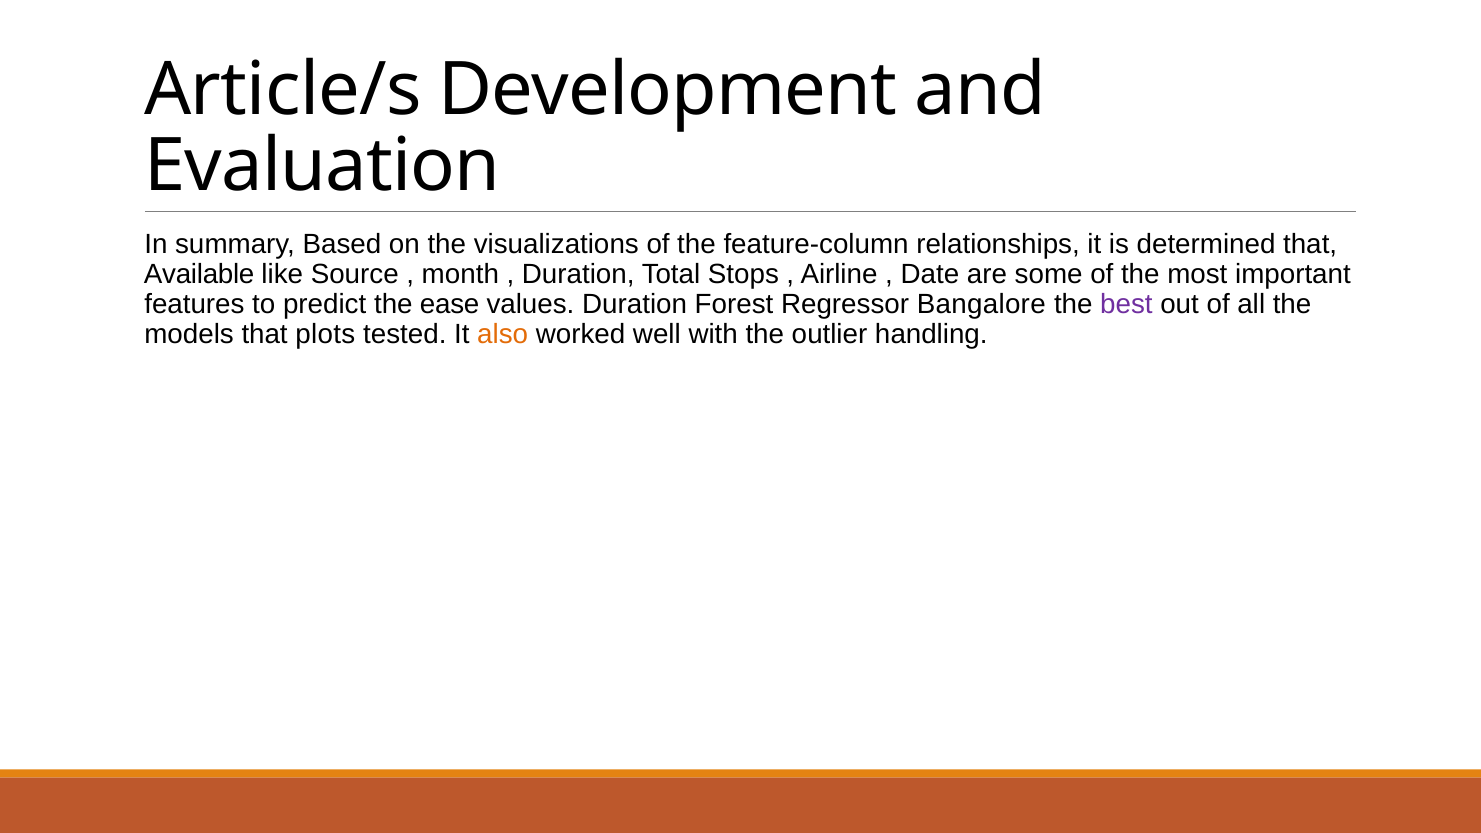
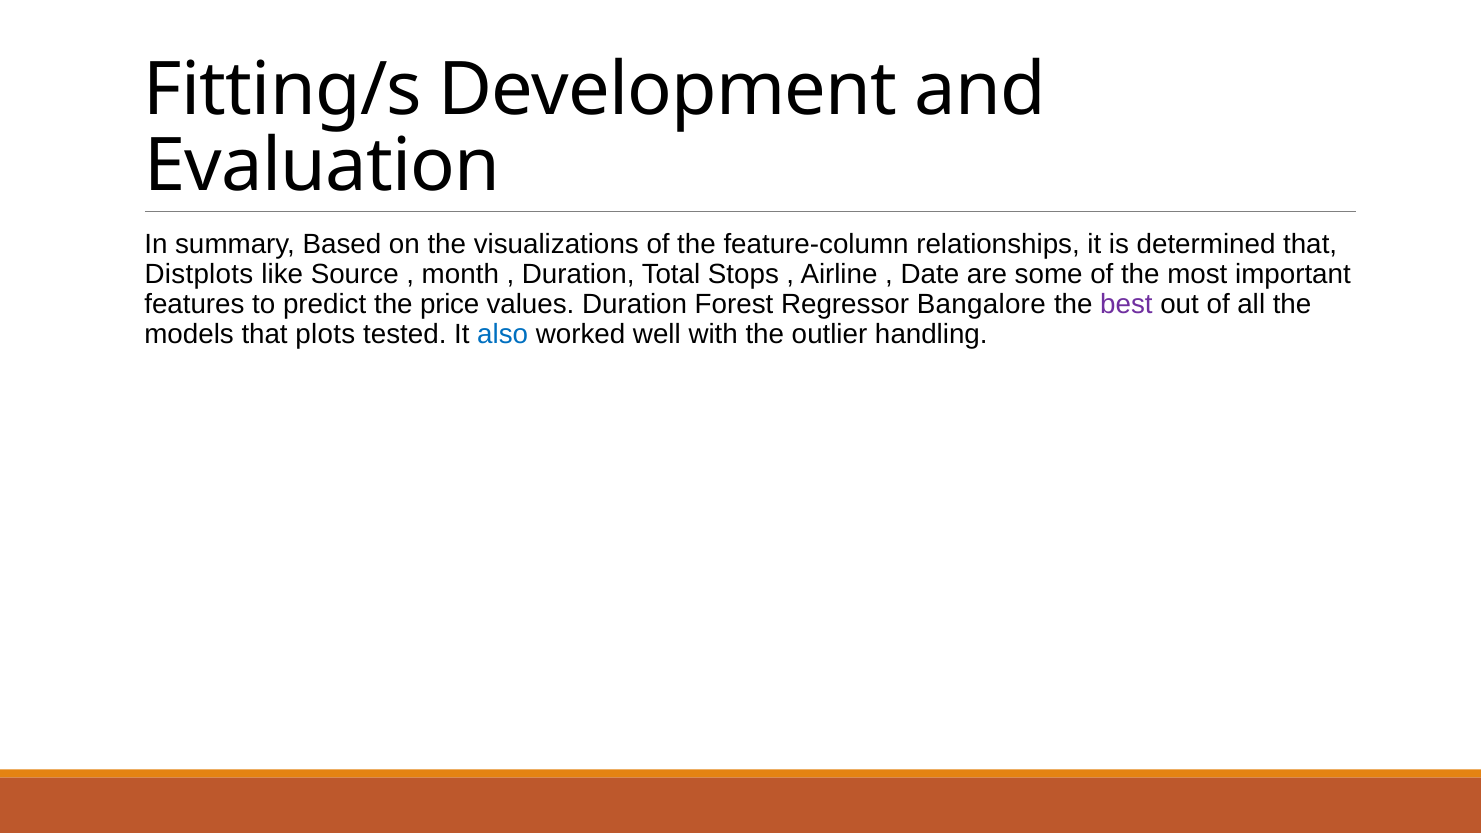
Article/s: Article/s -> Fitting/s (283, 90)
Available: Available -> Distplots (199, 275)
ease: ease -> price (450, 305)
also colour: orange -> blue (503, 335)
